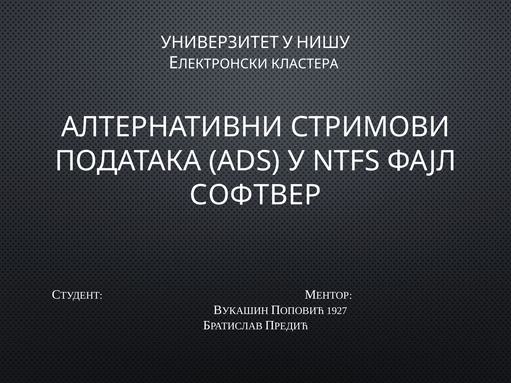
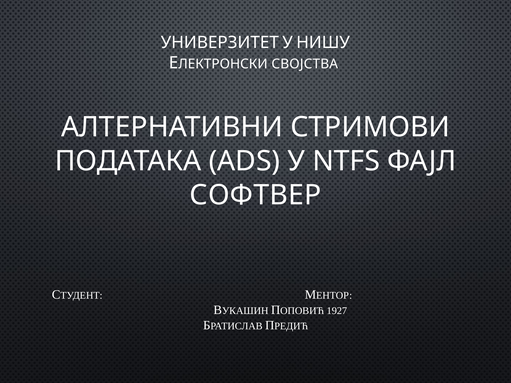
КЛАСТЕРА: КЛАСТЕРА -> СВОЈСТВА (305, 64)
